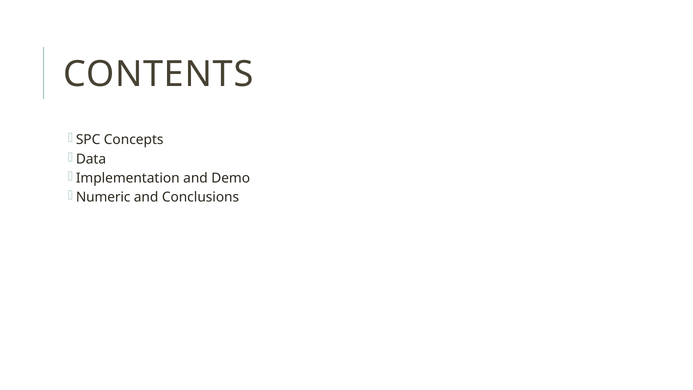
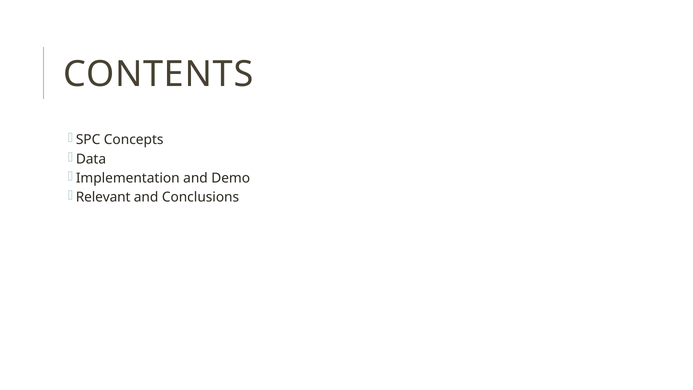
Numeric: Numeric -> Relevant (103, 197)
